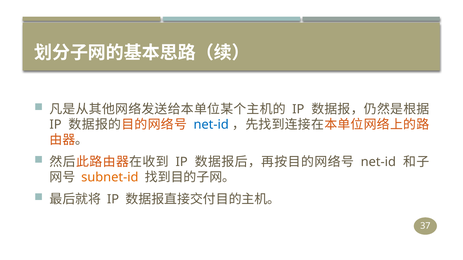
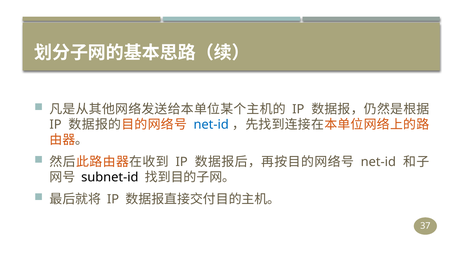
subnet-id colour: orange -> black (110, 178)
